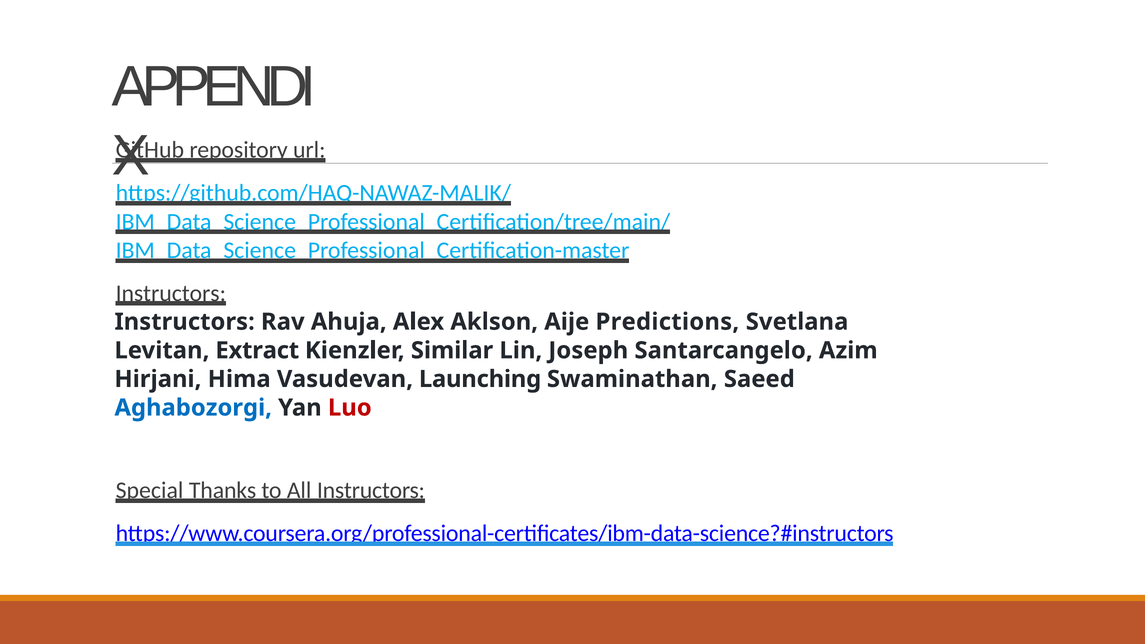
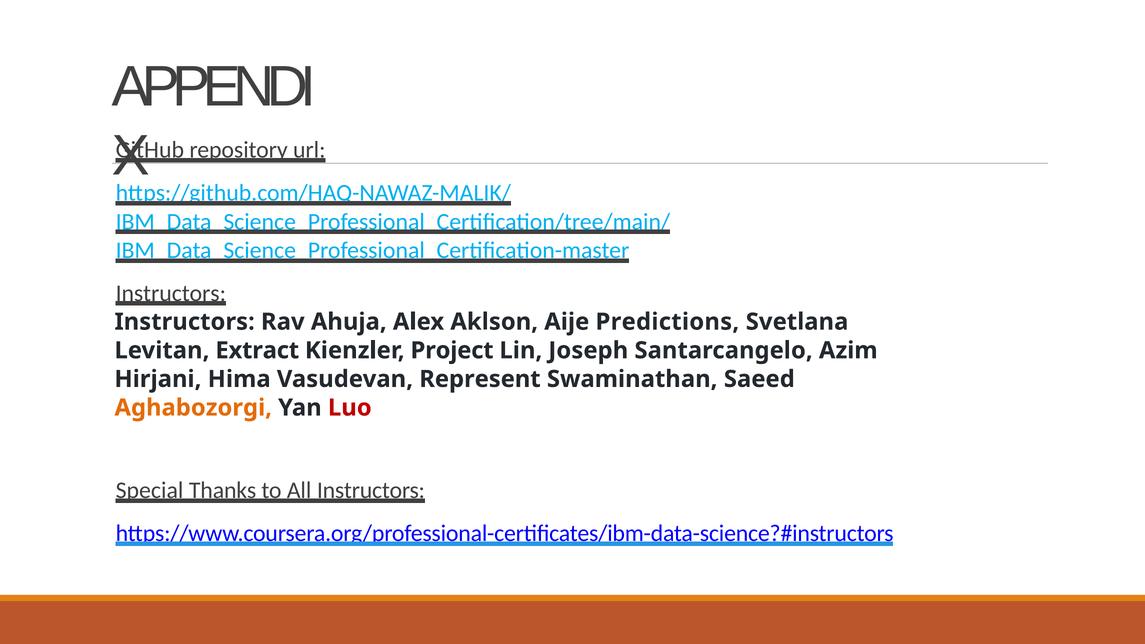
Similar: Similar -> Project (452, 350)
Launching: Launching -> Represent (480, 379)
Aghabozorgi colour: blue -> orange (193, 408)
